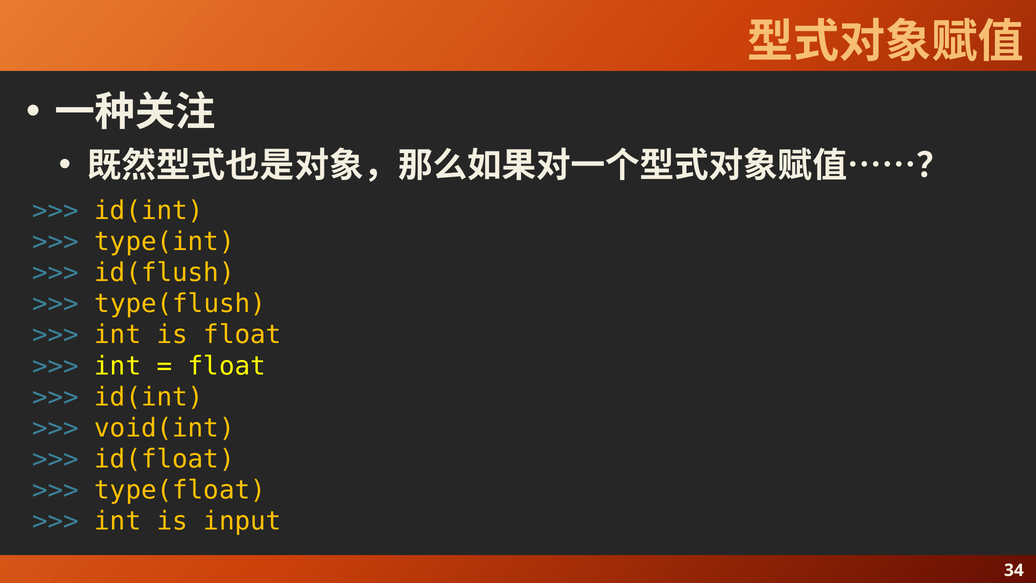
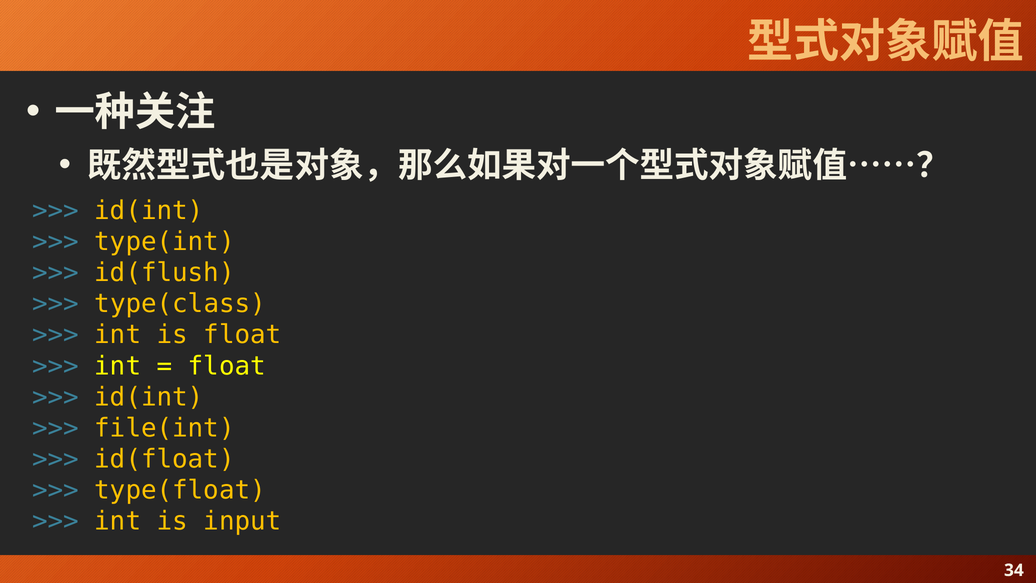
type(flush: type(flush -> type(class (180, 304)
void(int: void(int -> file(int (165, 428)
